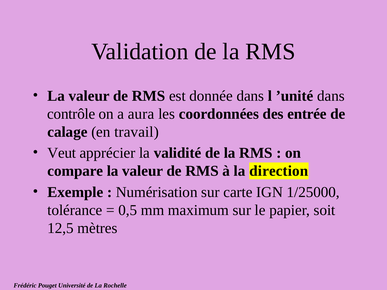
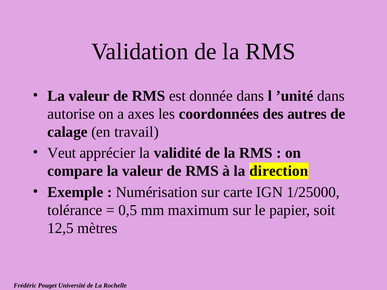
contrôle: contrôle -> autorise (71, 114)
aura: aura -> axes (141, 114)
entrée: entrée -> autres (307, 114)
